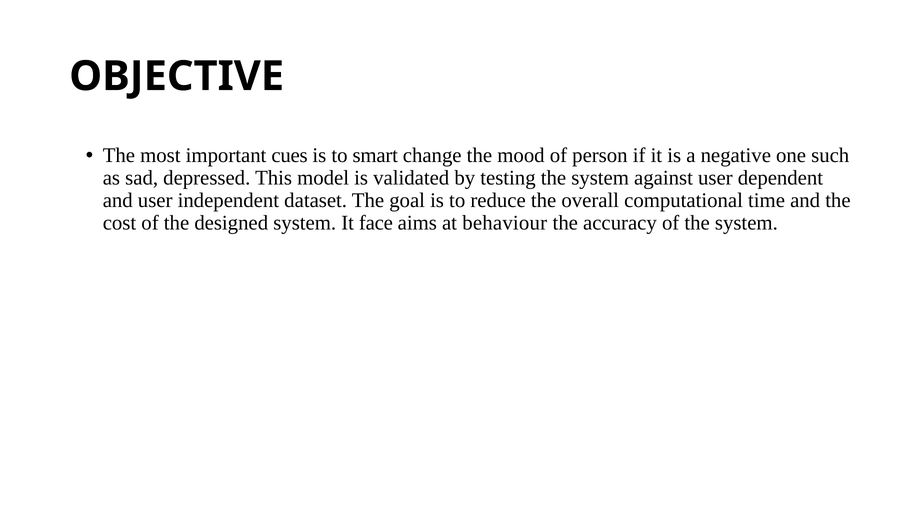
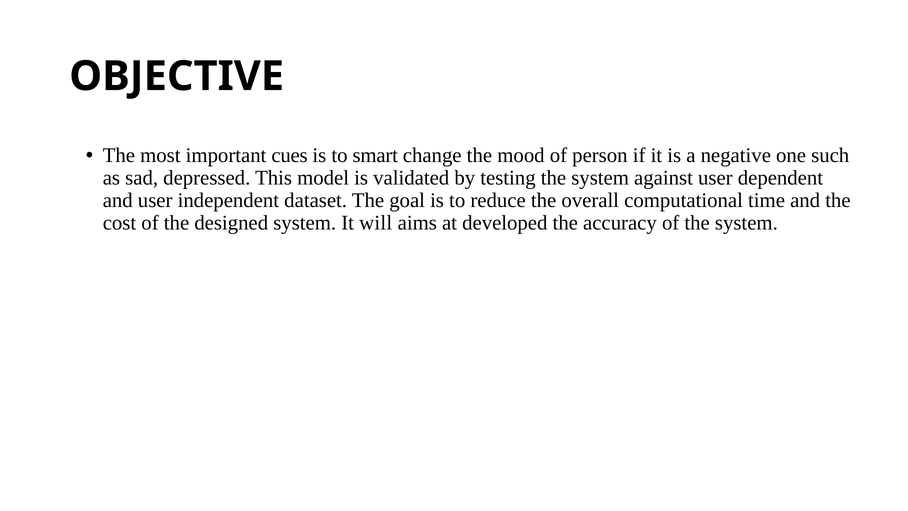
face: face -> will (376, 223)
behaviour: behaviour -> developed (505, 223)
